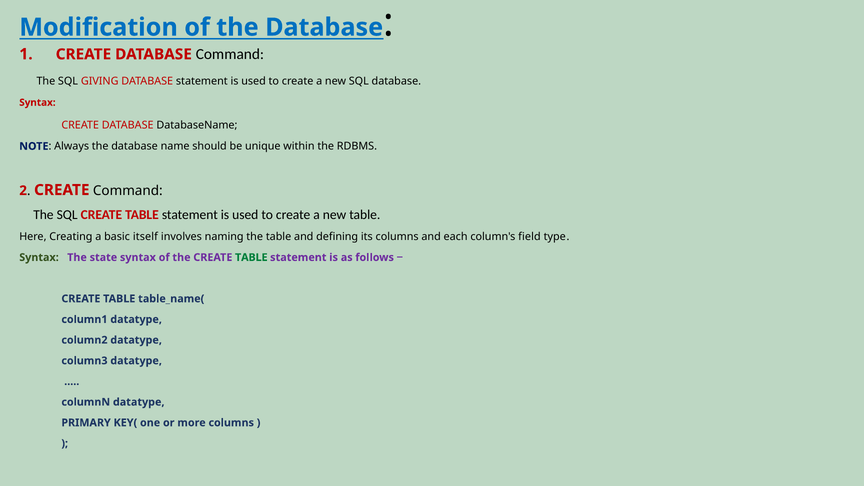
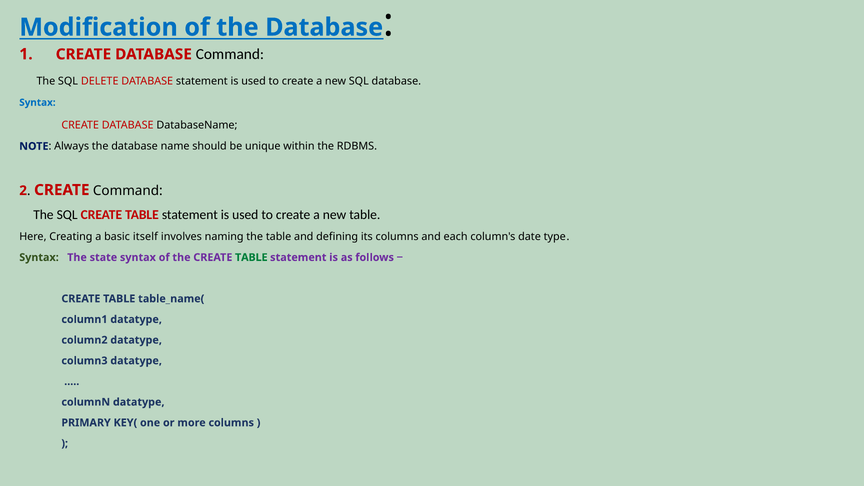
GIVING: GIVING -> DELETE (100, 81)
Syntax colour: red -> blue (37, 103)
field: field -> date (530, 237)
